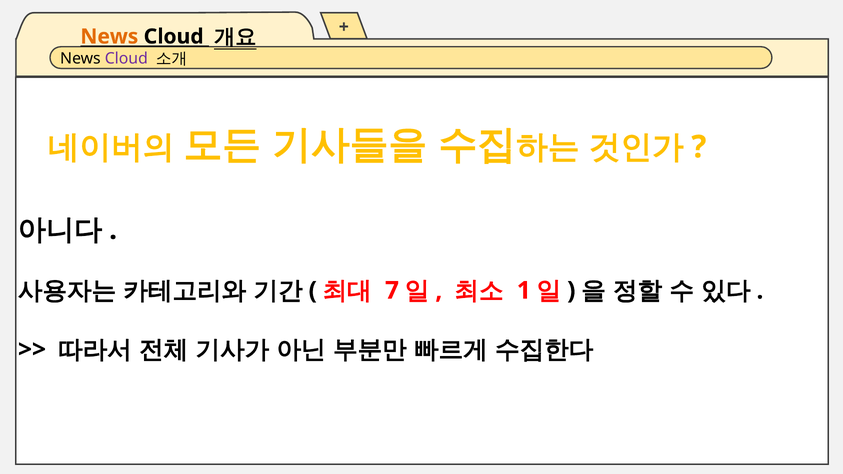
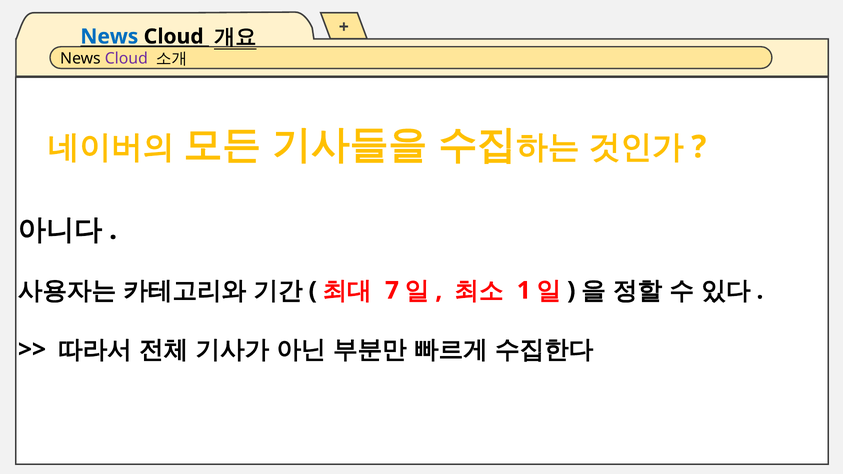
News colour: orange -> blue (109, 37)
